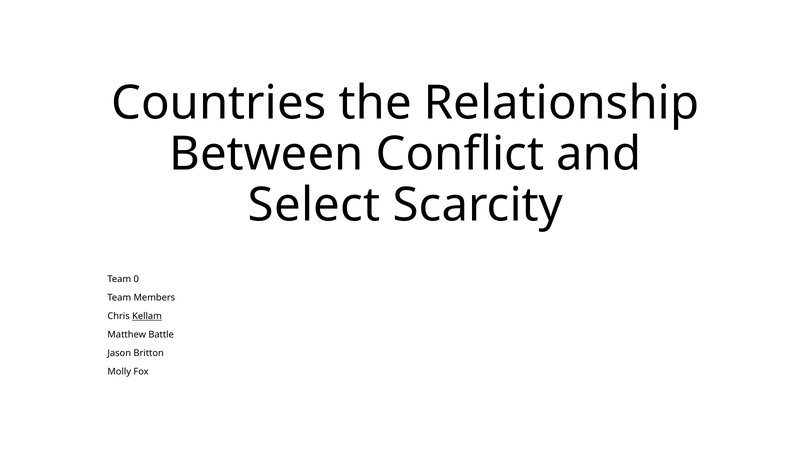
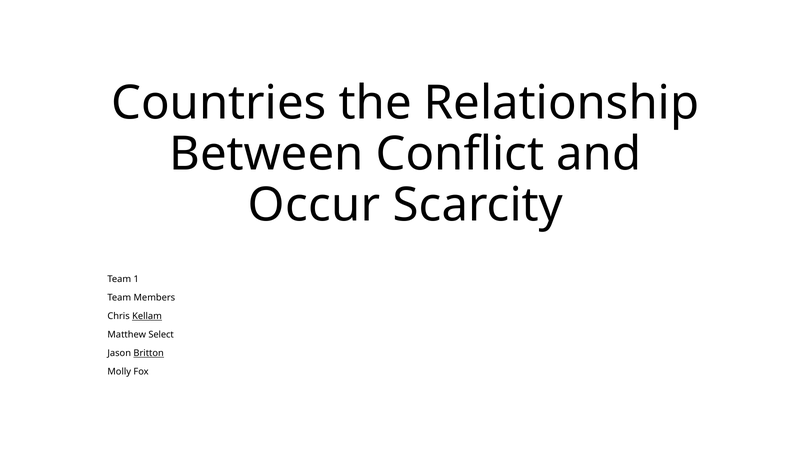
Select: Select -> Occur (314, 205)
0: 0 -> 1 (136, 279)
Battle: Battle -> Select (161, 335)
Britton underline: none -> present (149, 353)
